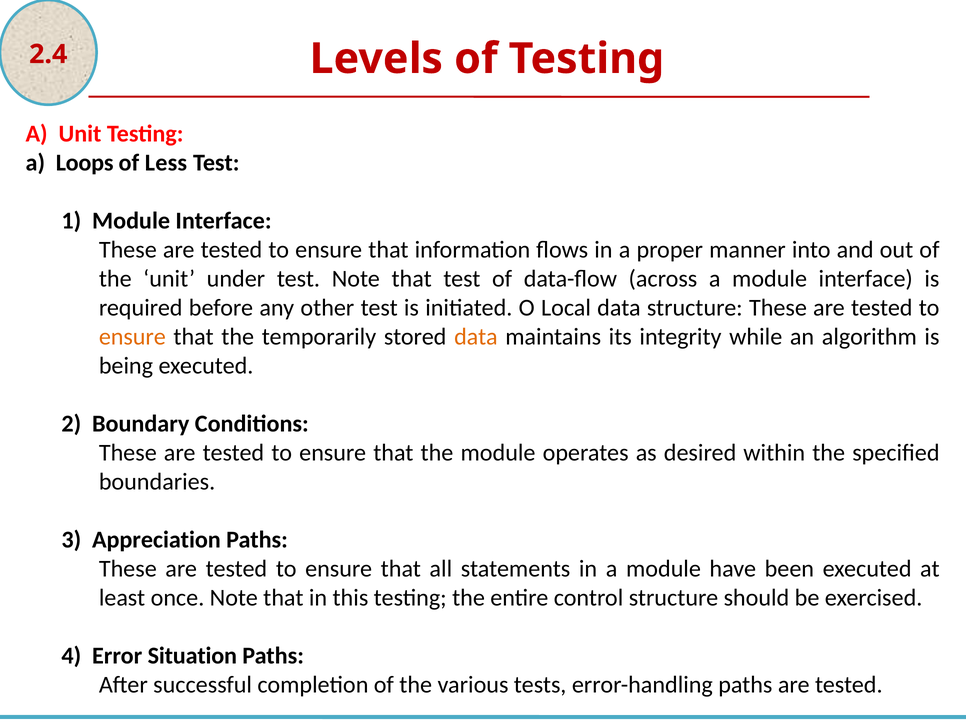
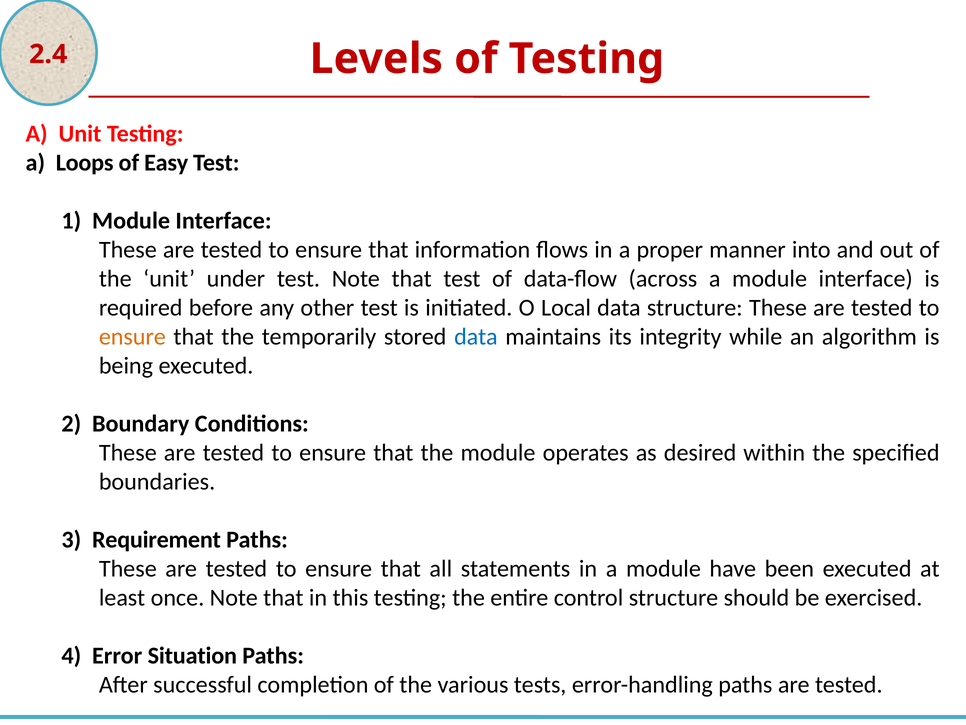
Less: Less -> Easy (166, 163)
data colour: orange -> blue (476, 336)
Appreciation: Appreciation -> Requirement (156, 539)
